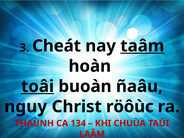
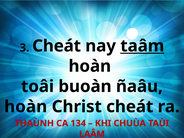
toâi underline: present -> none (38, 86)
nguy: nguy -> hoàn (26, 107)
Christ röôùc: röôùc -> cheát (130, 107)
